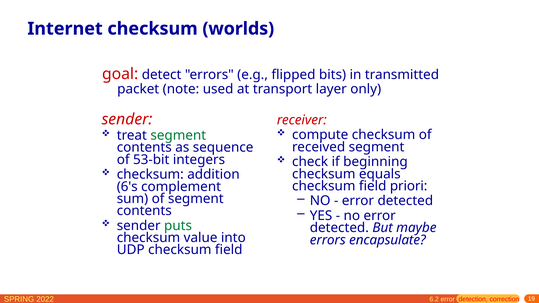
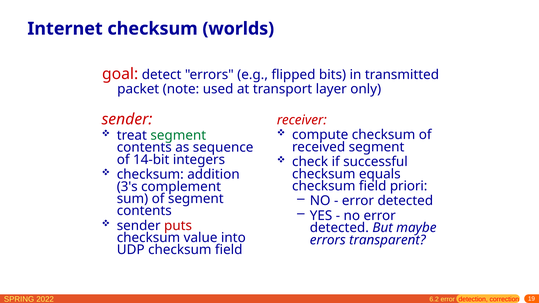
53-bit: 53-bit -> 14-bit (151, 160)
beginning: beginning -> successful (375, 162)
6's: 6's -> 3's (127, 187)
puts colour: green -> red (178, 226)
encapsulate: encapsulate -> transparent (387, 240)
